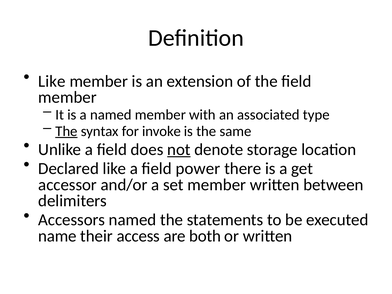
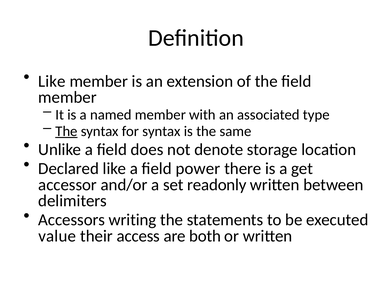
for invoke: invoke -> syntax (161, 131)
not underline: present -> none (179, 149)
set member: member -> readonly (217, 185)
Accessors named: named -> writing (133, 220)
name: name -> value (57, 236)
